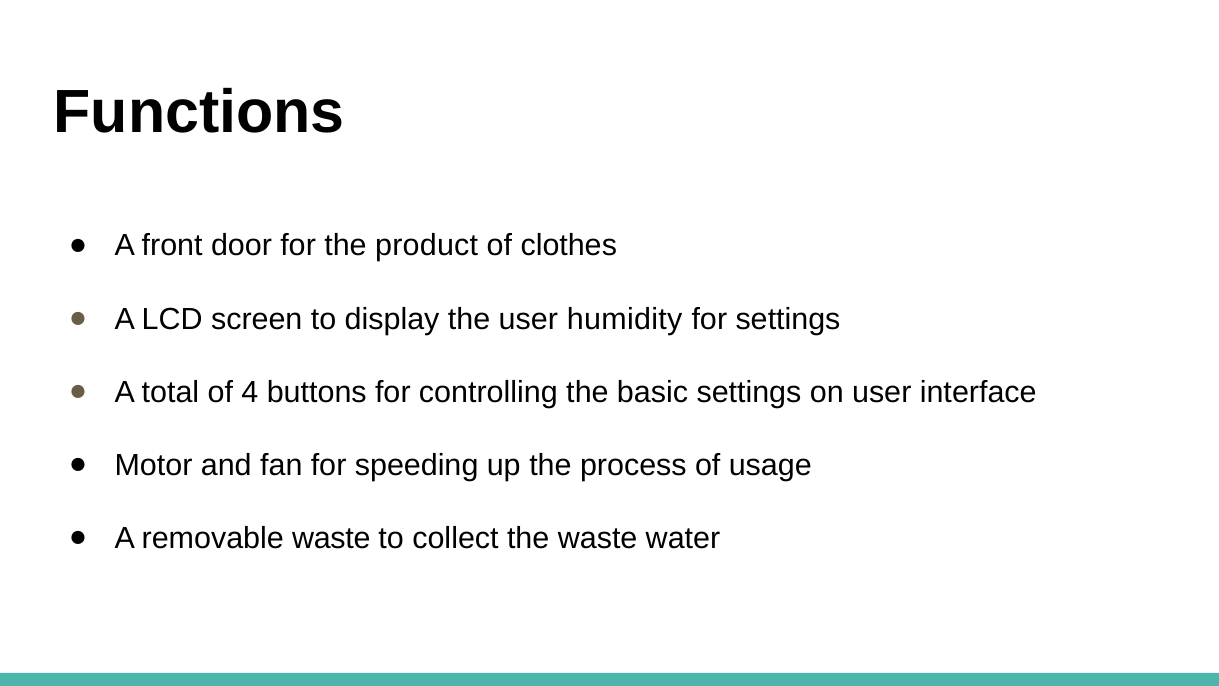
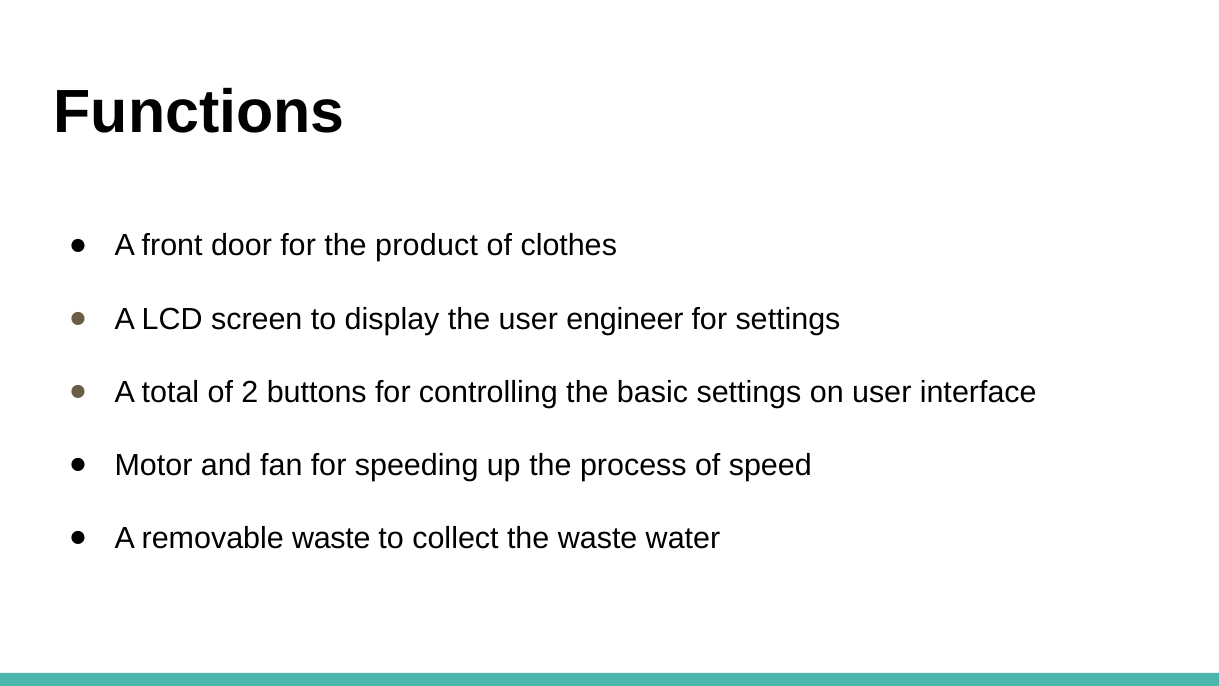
humidity: humidity -> engineer (625, 319)
4: 4 -> 2 (250, 392)
usage: usage -> speed (770, 465)
